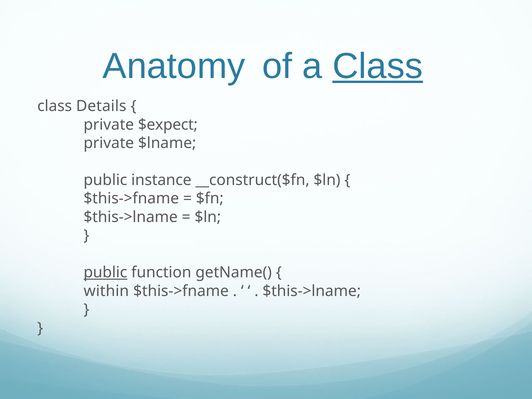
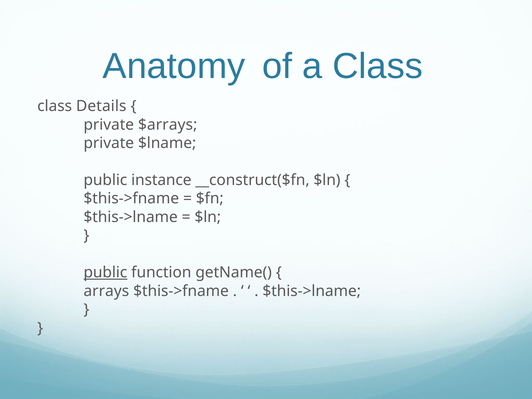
Class underline: present -> none (378, 66)
$expect: $expect -> $arrays (168, 124)
within: within -> arrays (106, 291)
